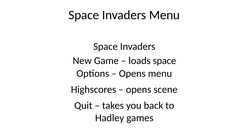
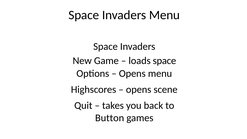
Hadley: Hadley -> Button (110, 118)
